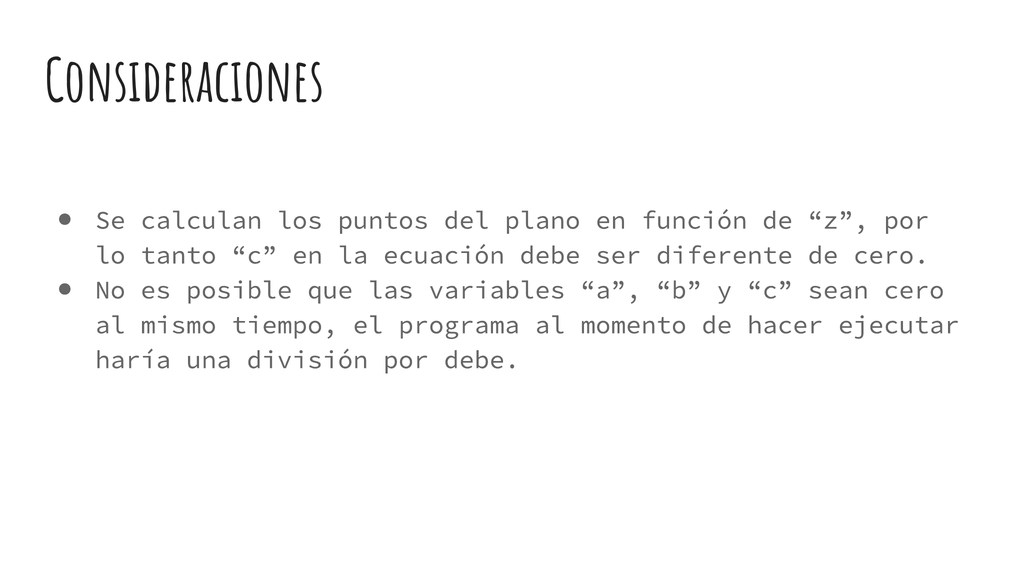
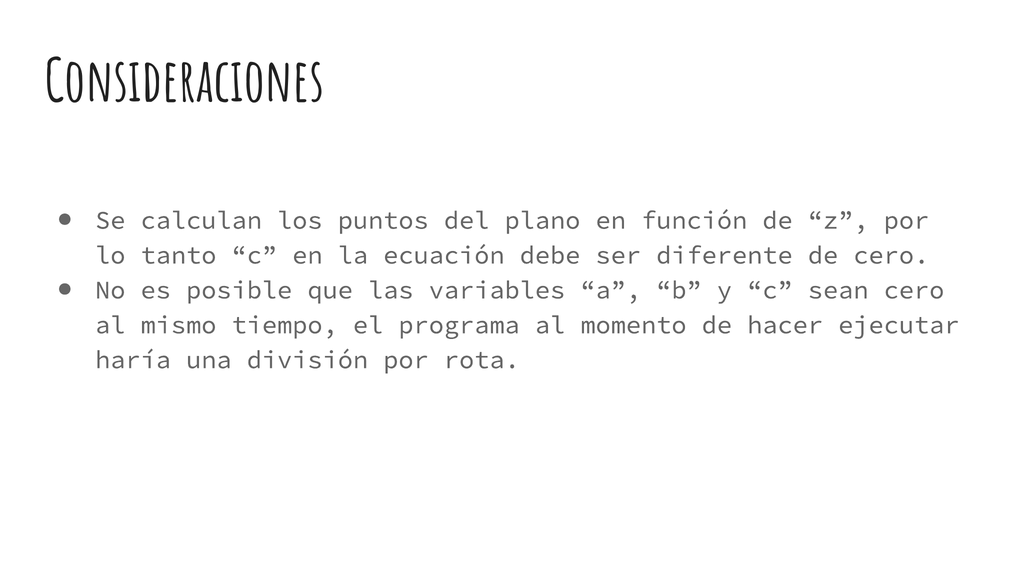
por debe: debe -> rota (482, 360)
